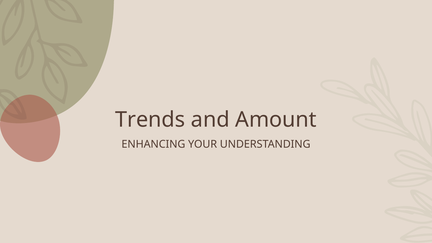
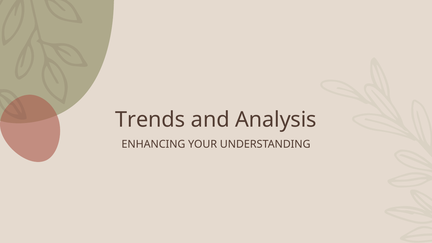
Amount: Amount -> Analysis (276, 120)
